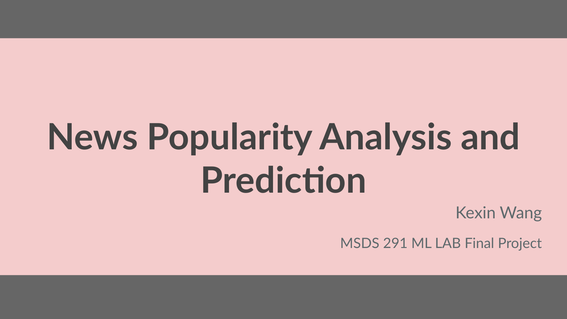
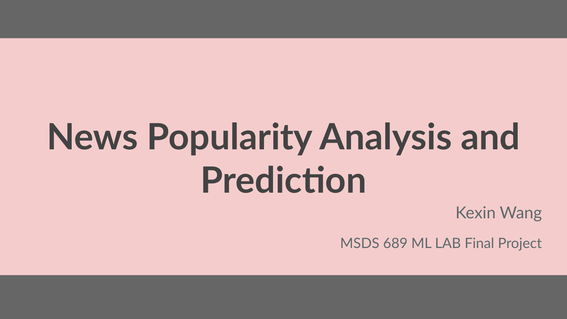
291: 291 -> 689 (395, 243)
